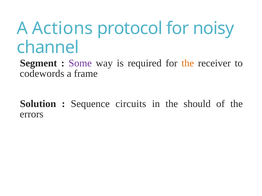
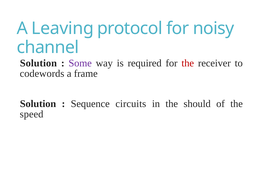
Actions: Actions -> Leaving (63, 29)
Segment: Segment -> Solution (38, 63)
the colour: orange -> red (188, 63)
errors: errors -> speed (32, 114)
